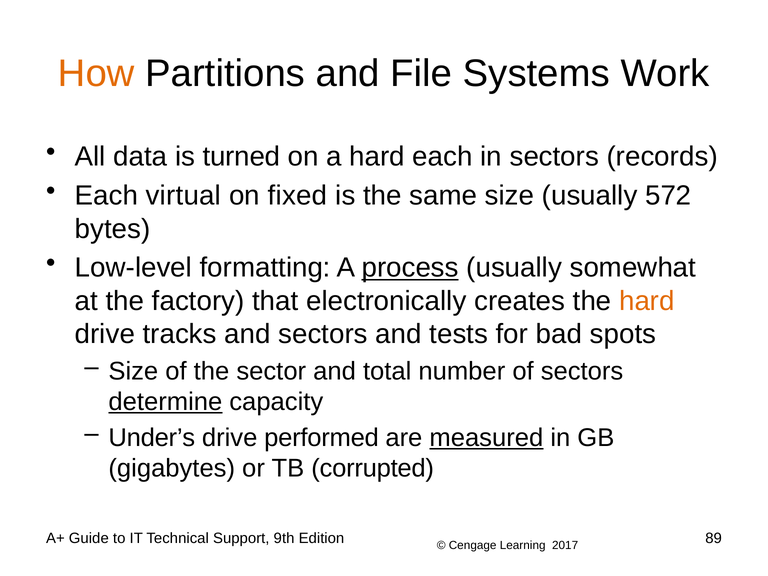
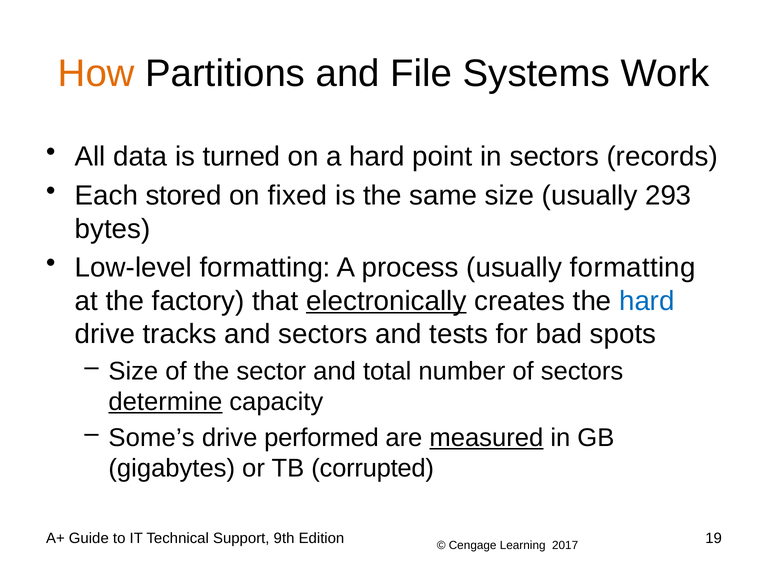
hard each: each -> point (443, 157)
virtual: virtual -> stored (184, 196)
572: 572 -> 293 (668, 196)
process underline: present -> none (410, 268)
usually somewhat: somewhat -> formatting (633, 268)
electronically underline: none -> present (386, 301)
hard colour: orange -> blue (647, 301)
Under’s: Under’s -> Some’s (152, 438)
89: 89 -> 19 (714, 538)
